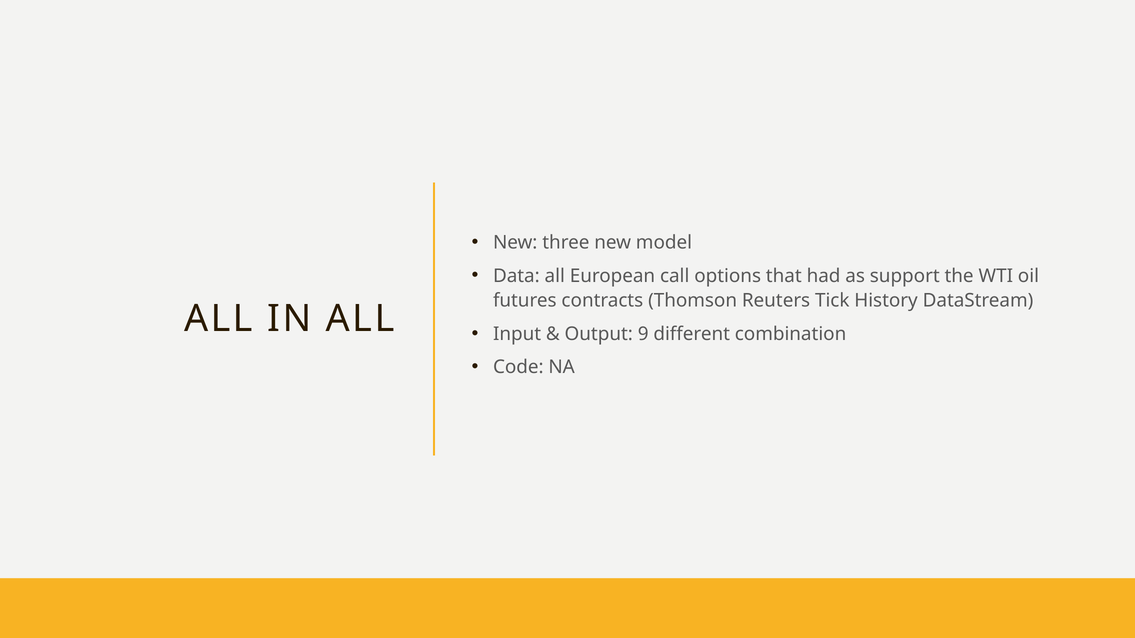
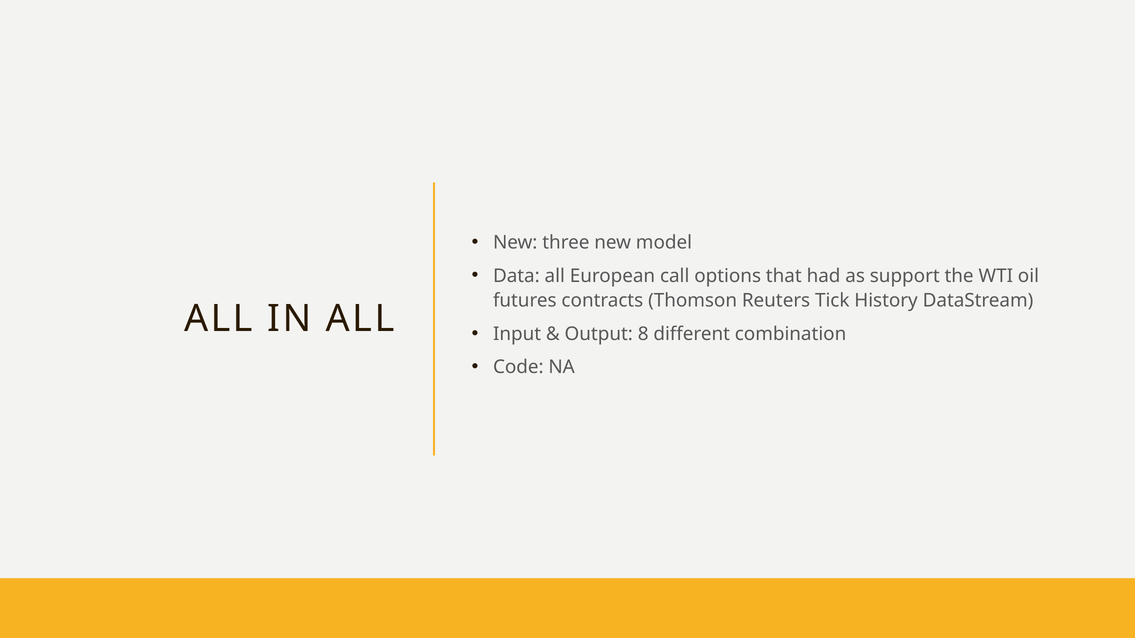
9: 9 -> 8 (643, 334)
